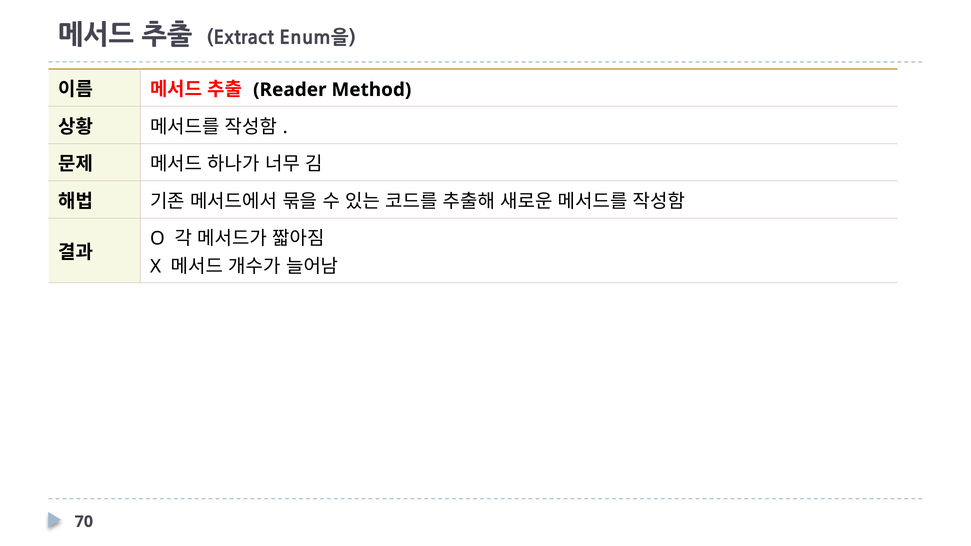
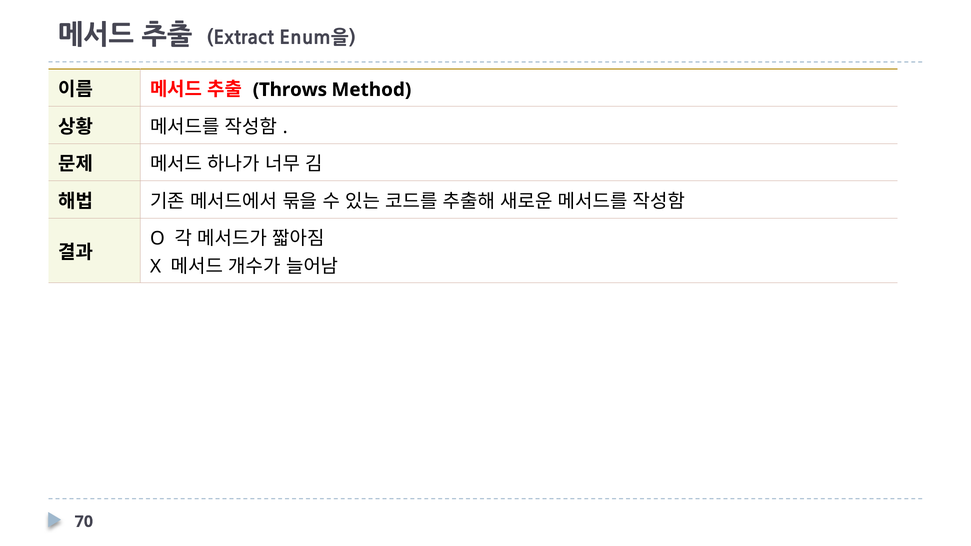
Reader: Reader -> Throws (290, 90)
